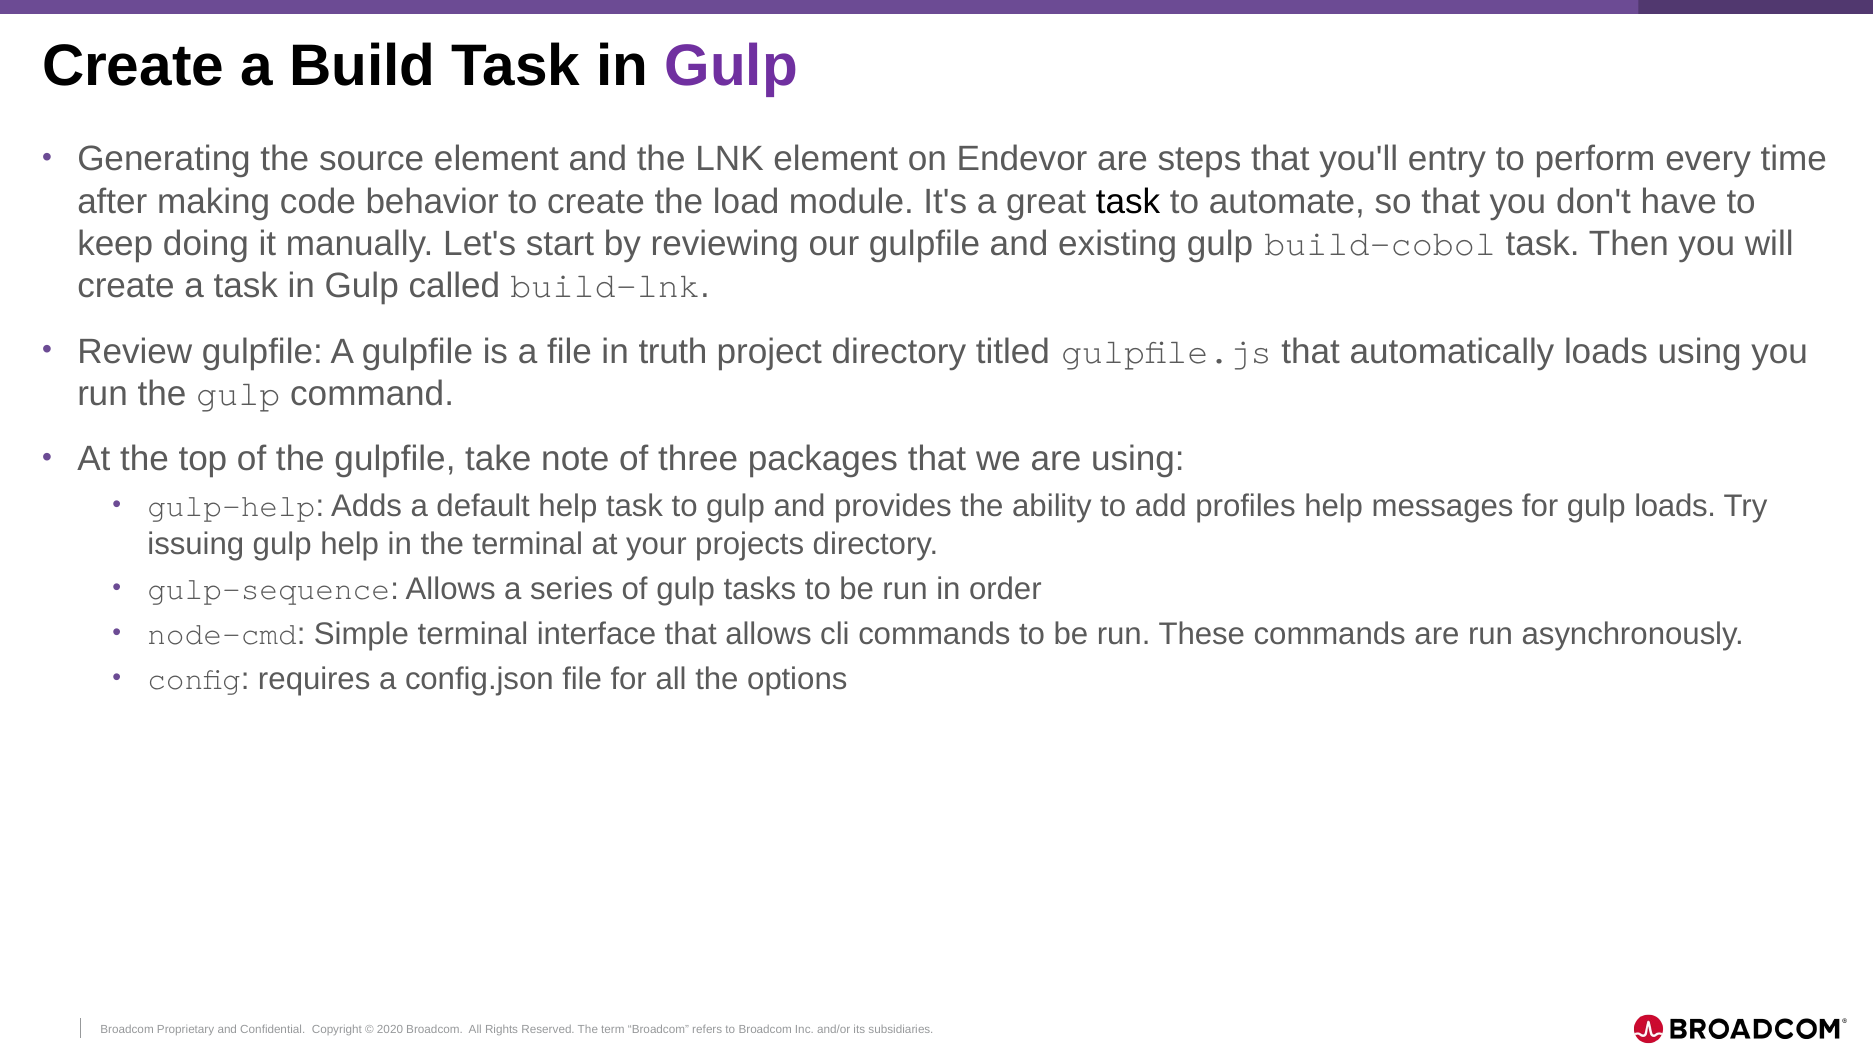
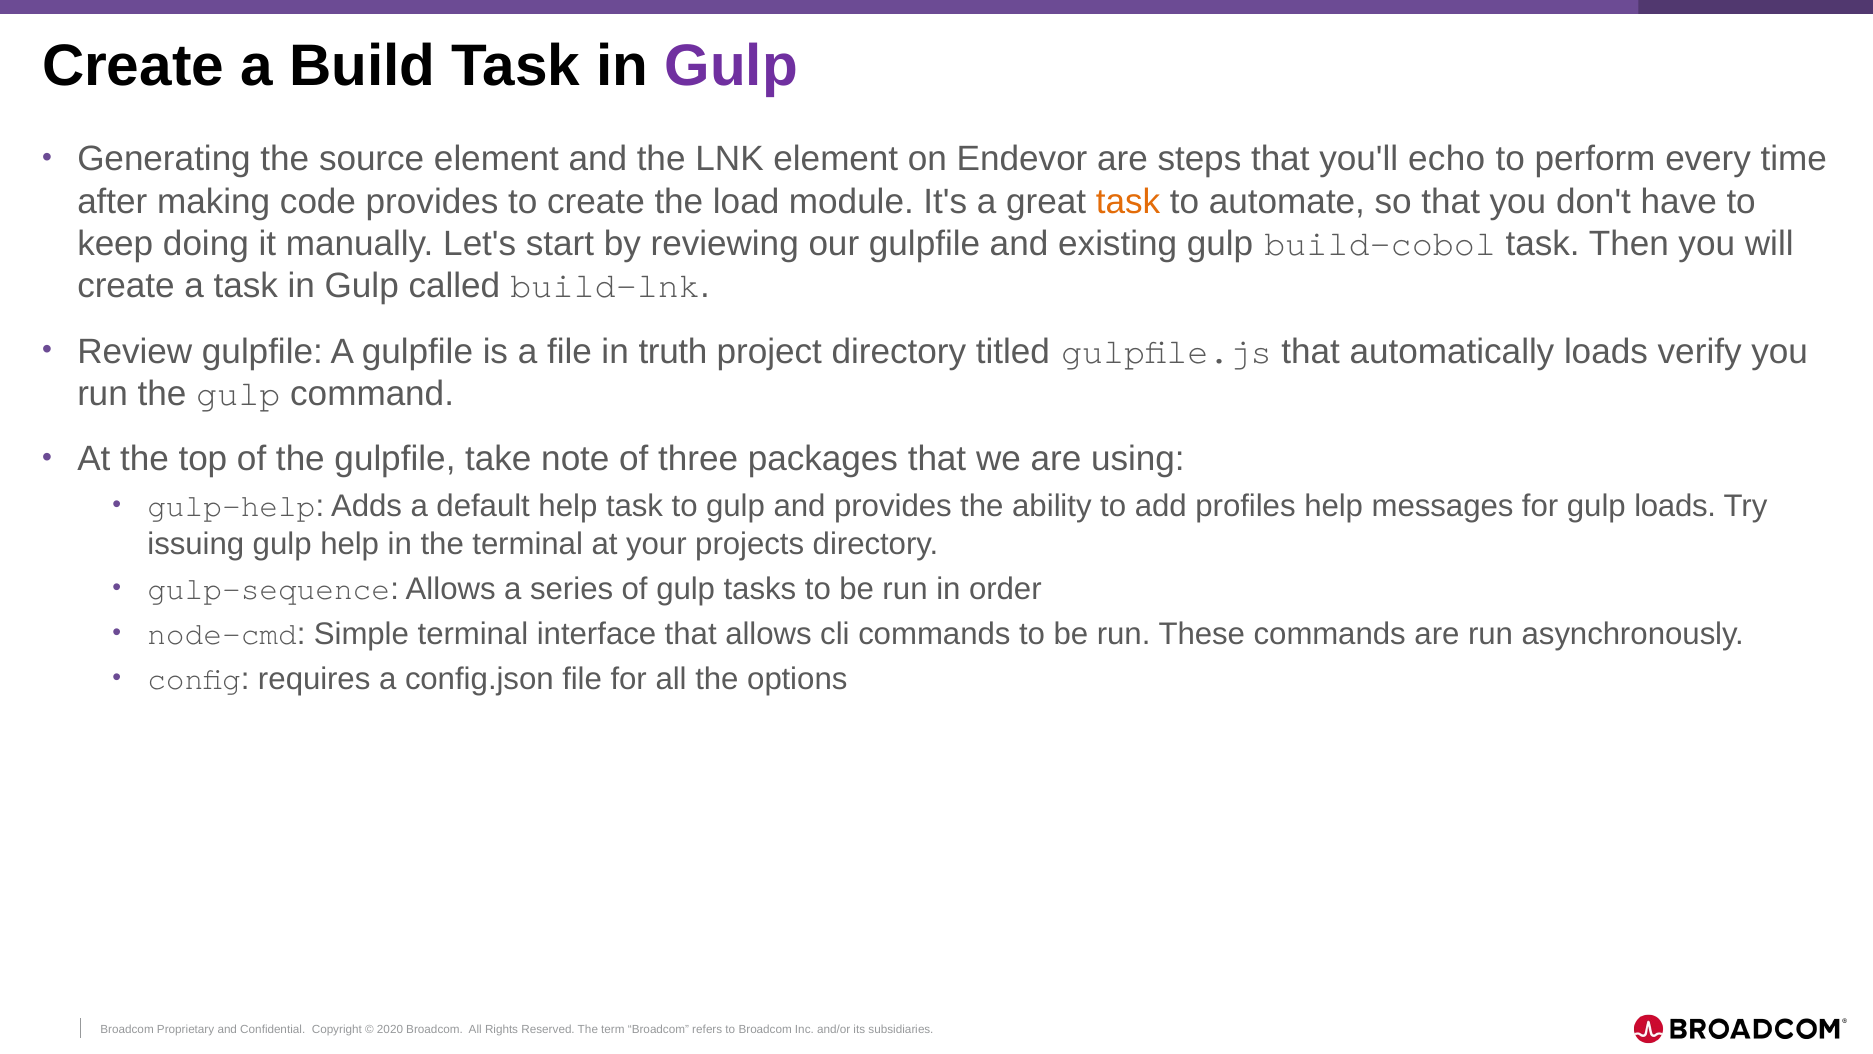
entry: entry -> echo (1447, 159)
code behavior: behavior -> provides (432, 201)
task colour: black -> orange (1128, 201)
loads using: using -> verify (1700, 351)
